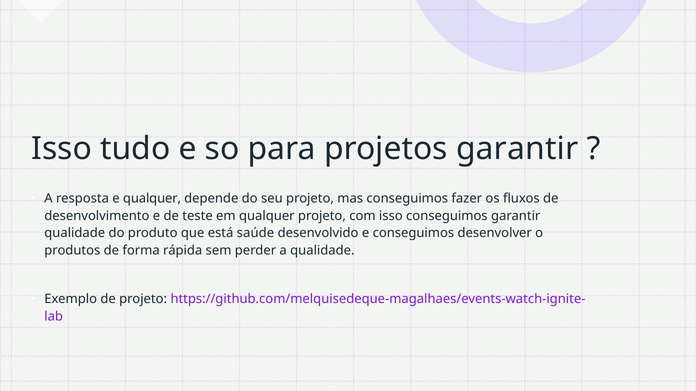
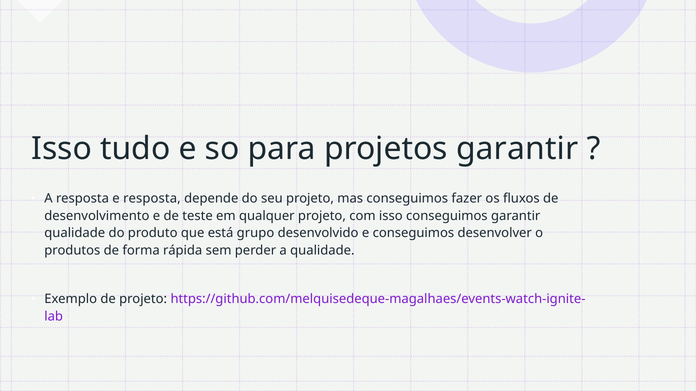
e qualquer: qualquer -> resposta (152, 199)
saúde: saúde -> grupo (256, 233)
